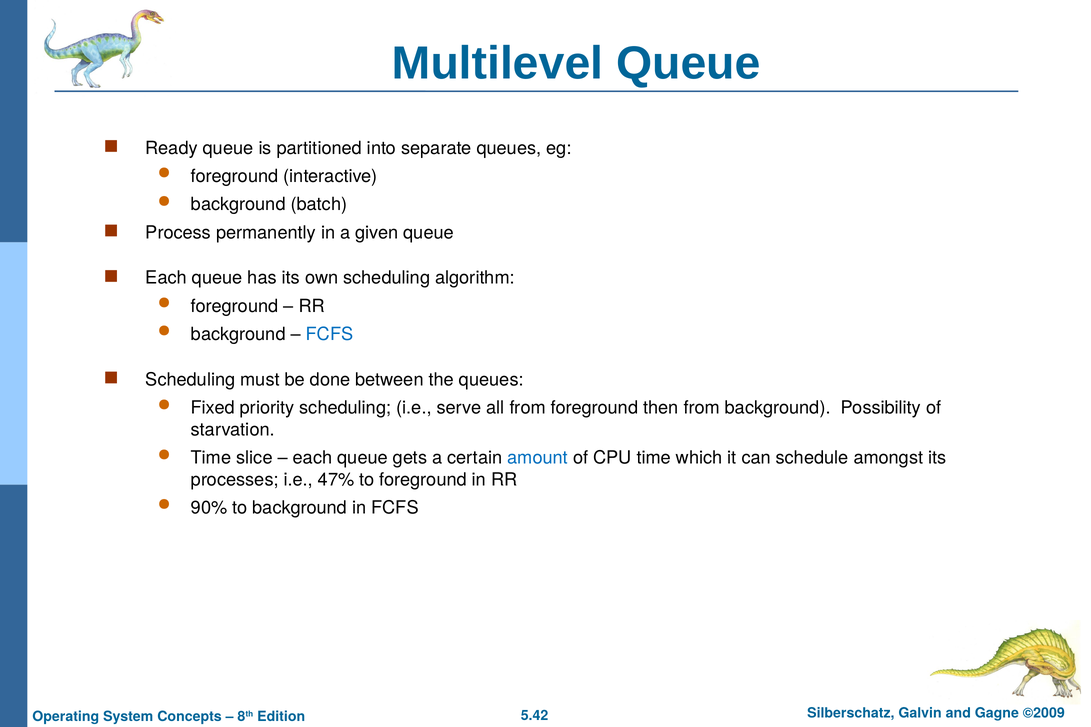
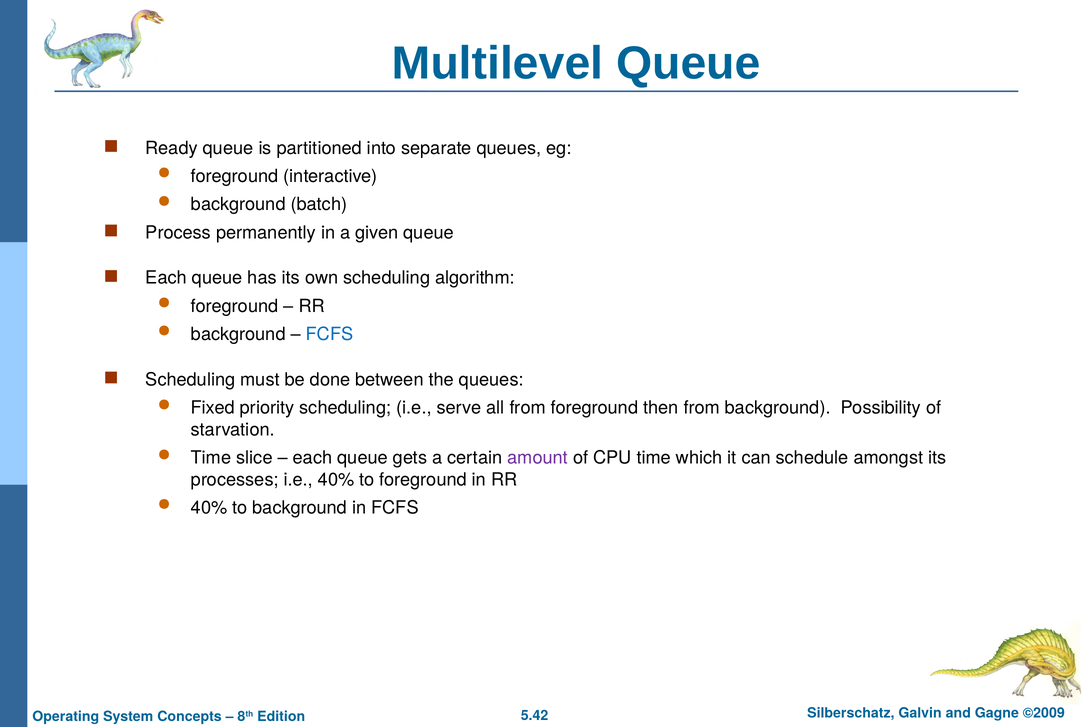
amount colour: blue -> purple (538, 458)
i.e 47%: 47% -> 40% (336, 480)
90%: 90% -> 40% (209, 508)
